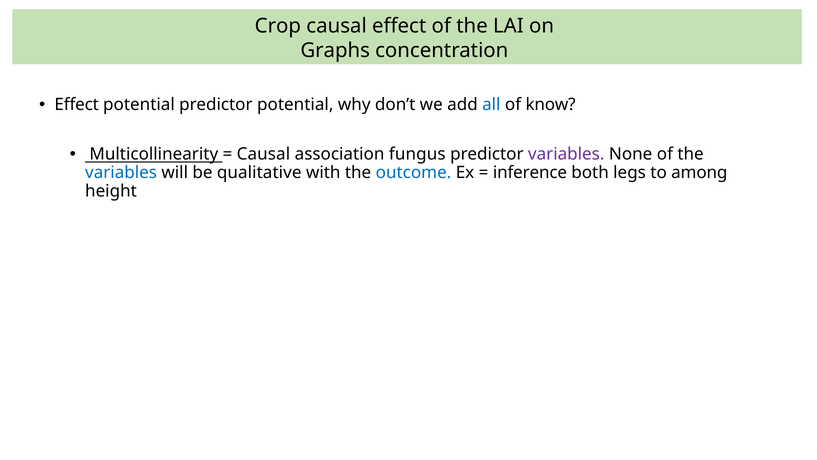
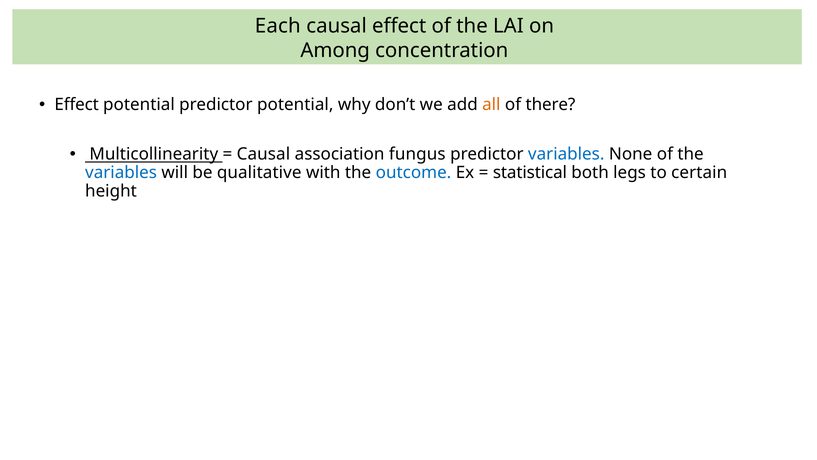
Crop: Crop -> Each (278, 26)
Graphs: Graphs -> Among (335, 50)
all colour: blue -> orange (491, 105)
know: know -> there (550, 105)
variables colour: purple -> blue (566, 154)
inference: inference -> statistical (530, 172)
among: among -> certain (699, 172)
